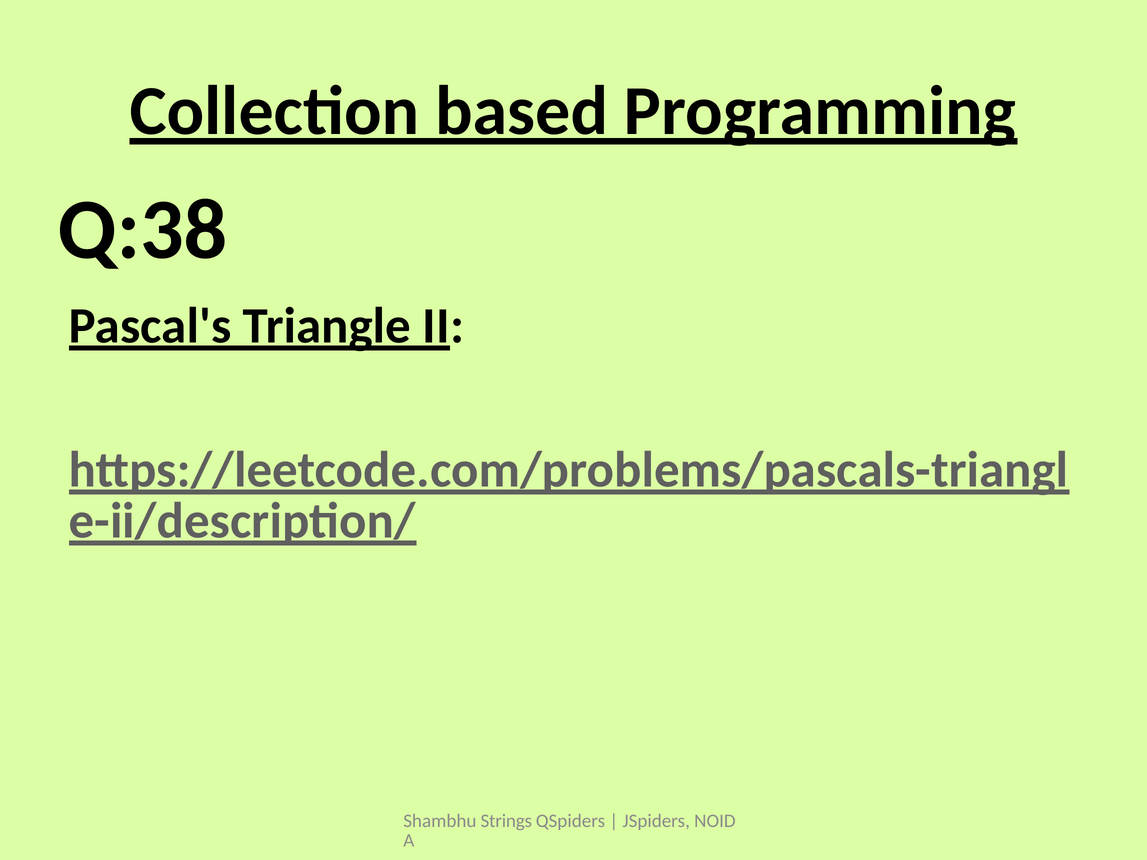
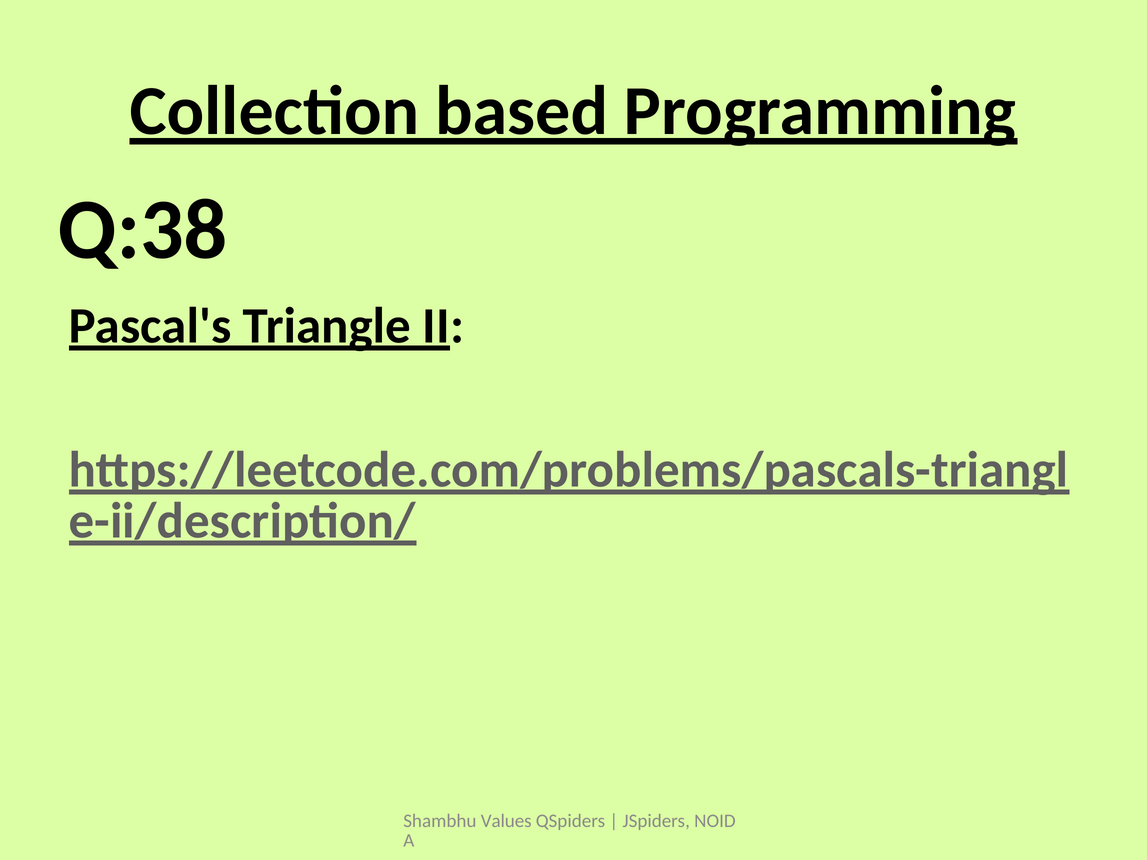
Strings: Strings -> Values (506, 821)
